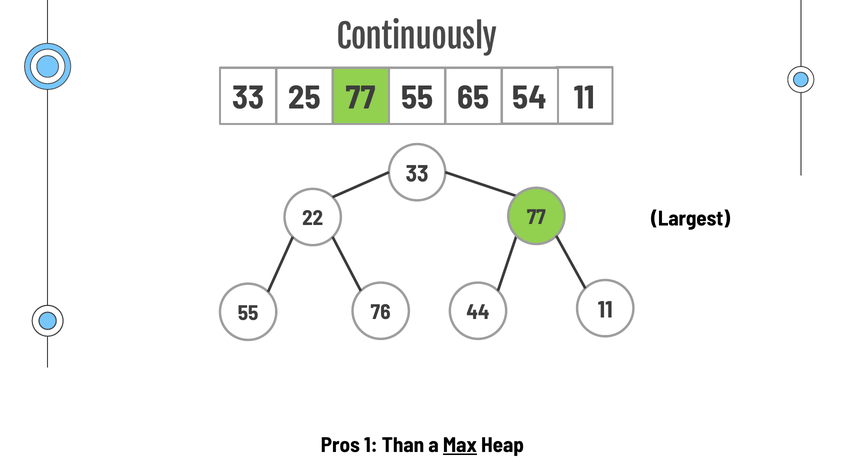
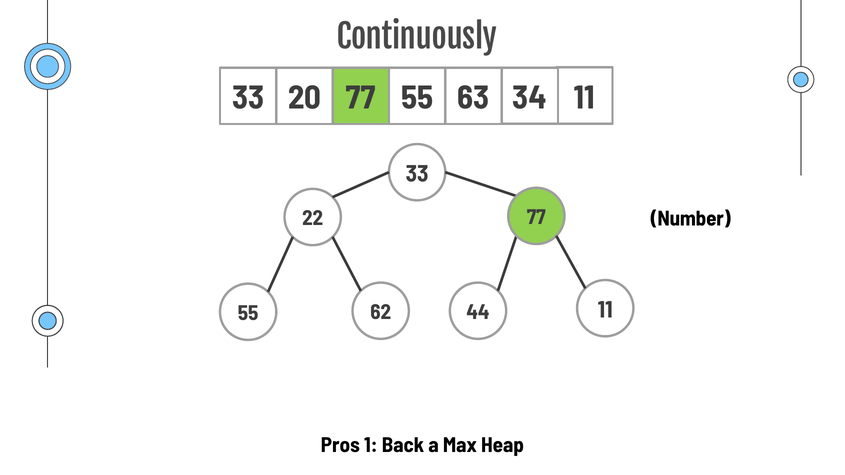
25: 25 -> 20 (305, 98)
65: 65 -> 63 (473, 98)
54: 54 -> 34 (530, 98)
Largest: Largest -> Number (691, 219)
76: 76 -> 62 (381, 312)
Than: Than -> Back (403, 445)
Max underline: present -> none (460, 445)
